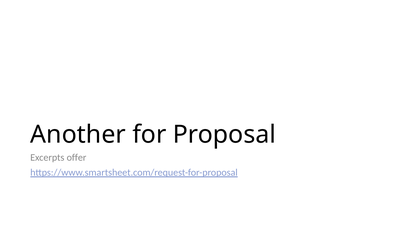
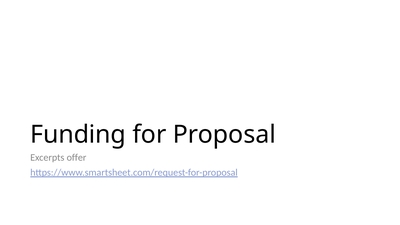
Another: Another -> Funding (78, 135)
